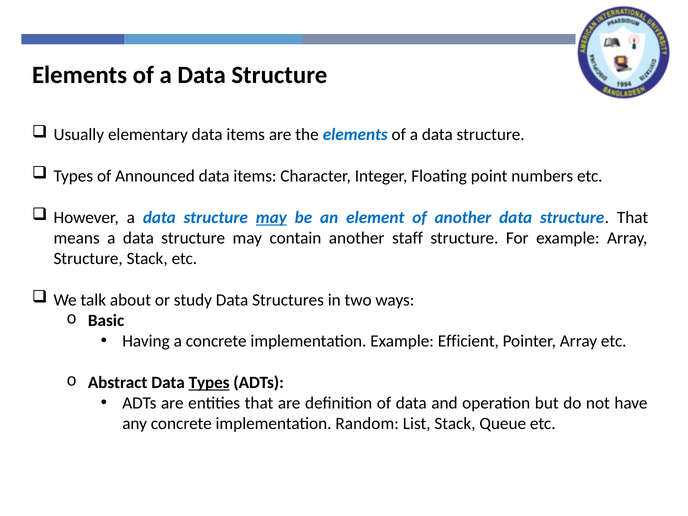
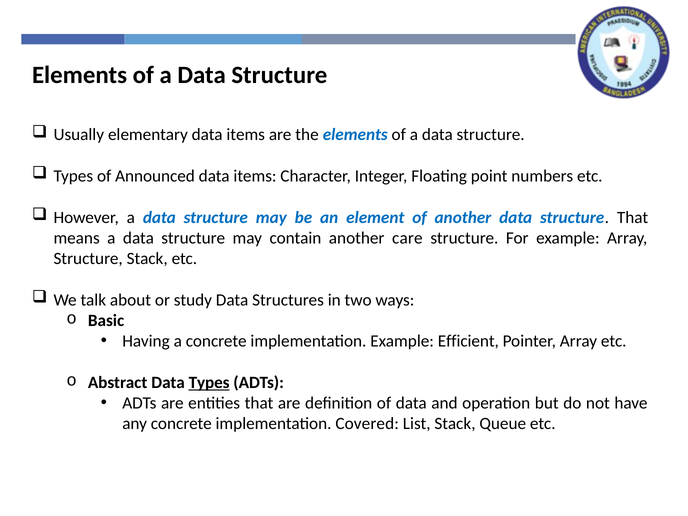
may underline: present -> none (271, 217)
staff: staff -> care (407, 238)
Random: Random -> Covered (367, 424)
